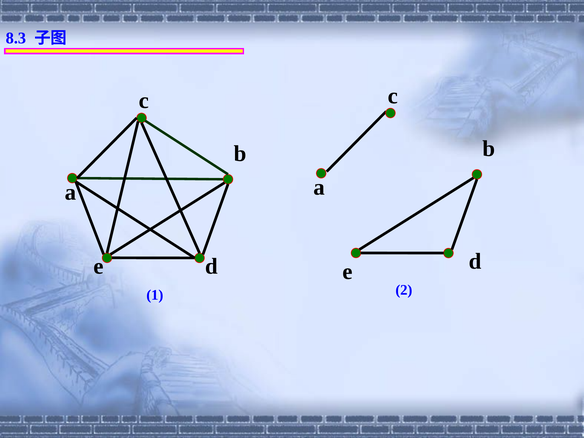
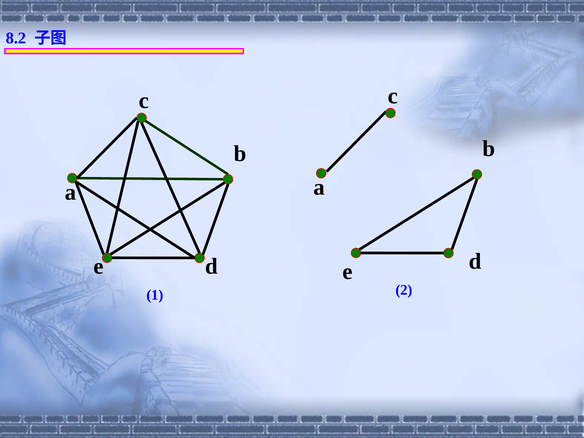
8.3: 8.3 -> 8.2 (16, 38)
